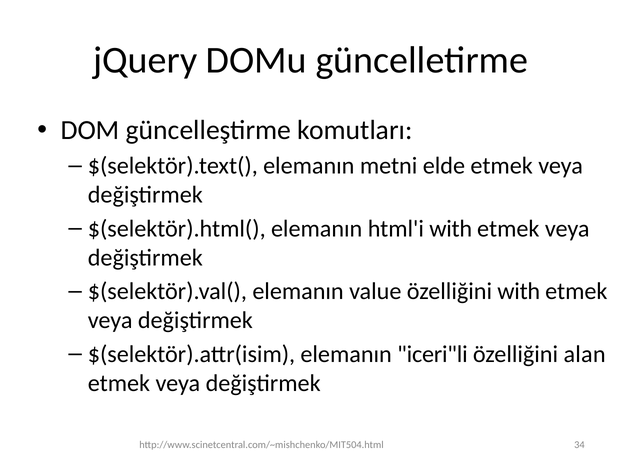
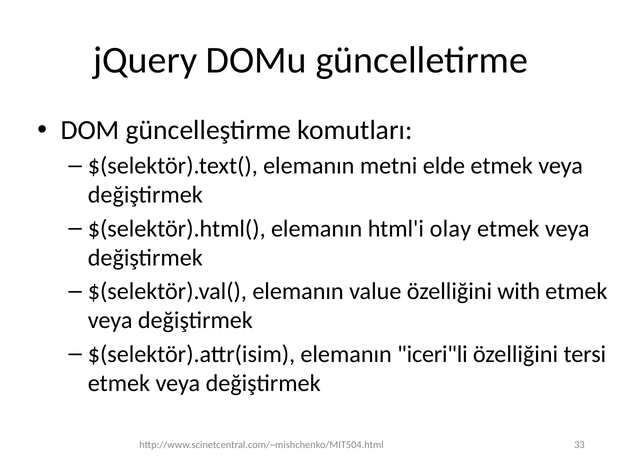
html'i with: with -> olay (450, 229)
alan: alan -> tersi (585, 355)
34: 34 -> 33 (579, 445)
